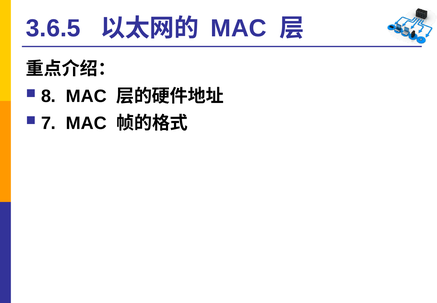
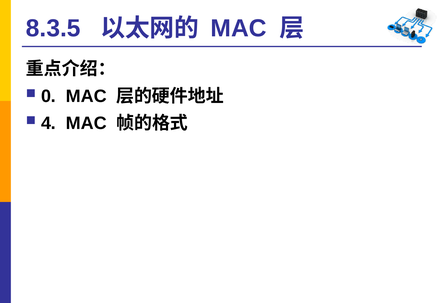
3.6.5: 3.6.5 -> 8.3.5 (53, 28)
8: 8 -> 0 (48, 96)
7: 7 -> 4 (48, 123)
